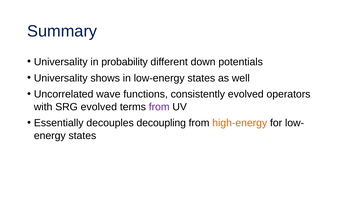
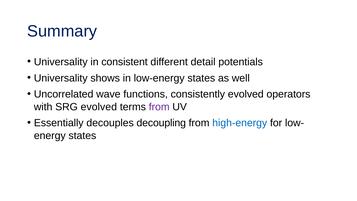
probability: probability -> consistent (125, 62)
down: down -> detail (203, 62)
high-energy colour: orange -> blue (240, 123)
